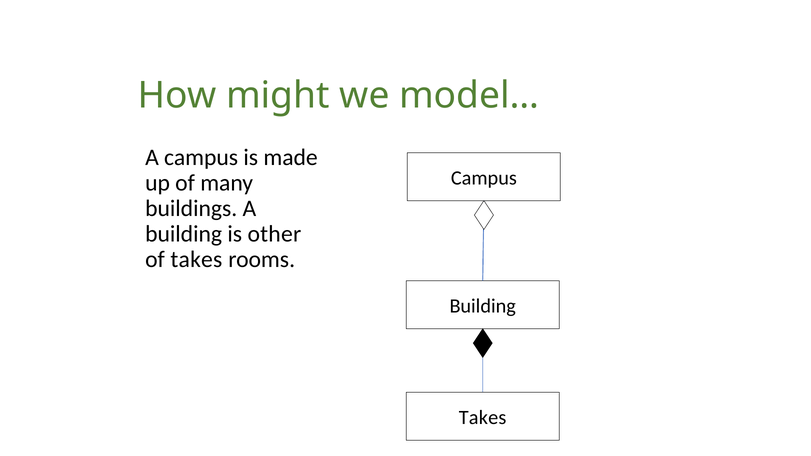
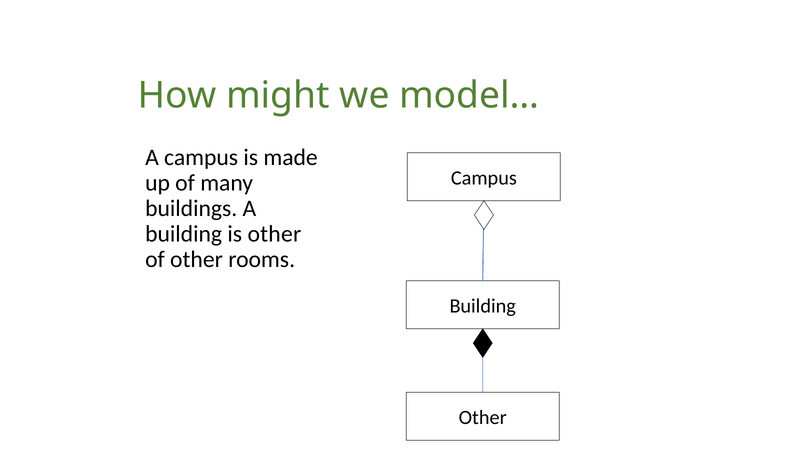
of takes: takes -> other (196, 260)
Takes: Takes -> Other (483, 418)
